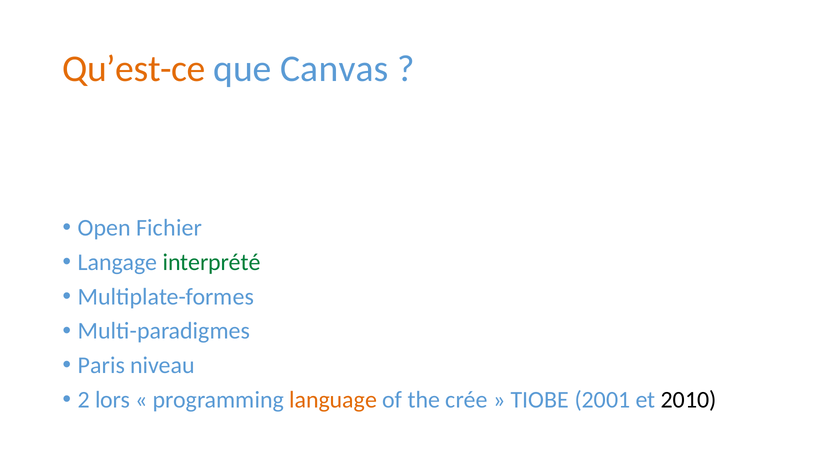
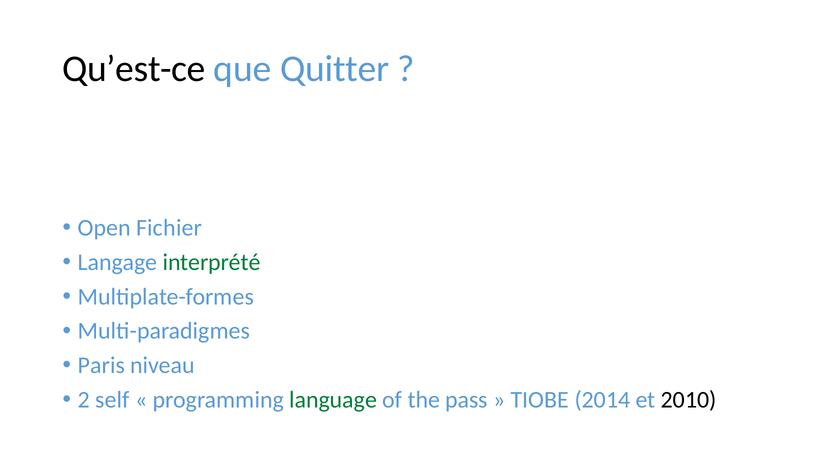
Qu’est-ce colour: orange -> black (134, 69)
Canvas: Canvas -> Quitter (335, 69)
lors: lors -> self (113, 400)
language colour: orange -> green (333, 400)
crée: crée -> pass (467, 400)
2001: 2001 -> 2014 (602, 400)
